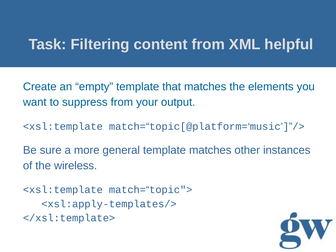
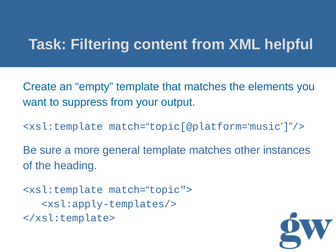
wireless: wireless -> heading (76, 166)
